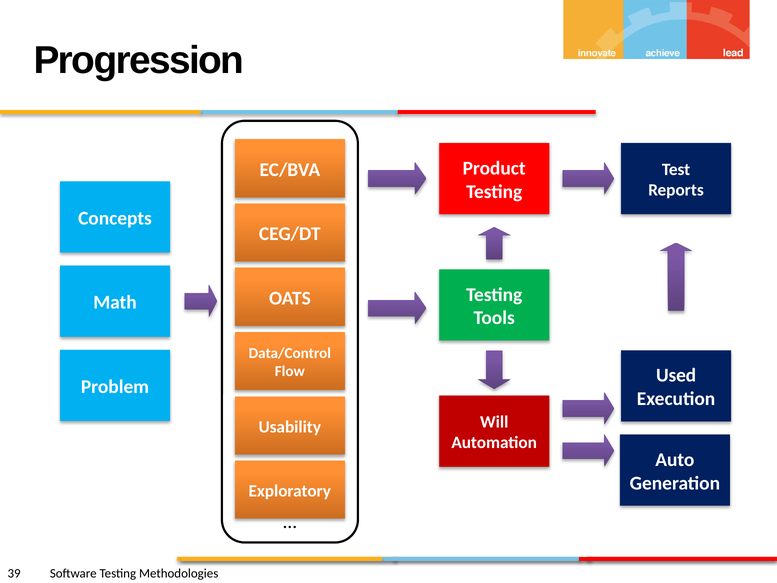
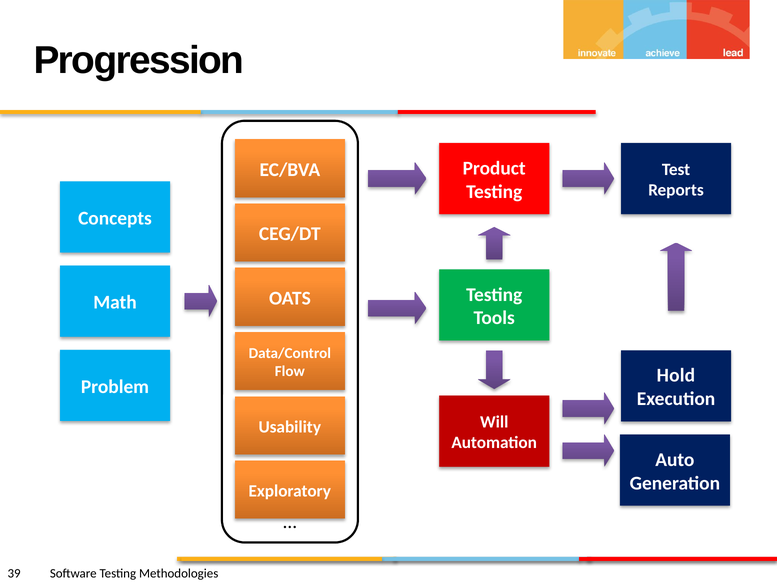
Used: Used -> Hold (676, 375)
